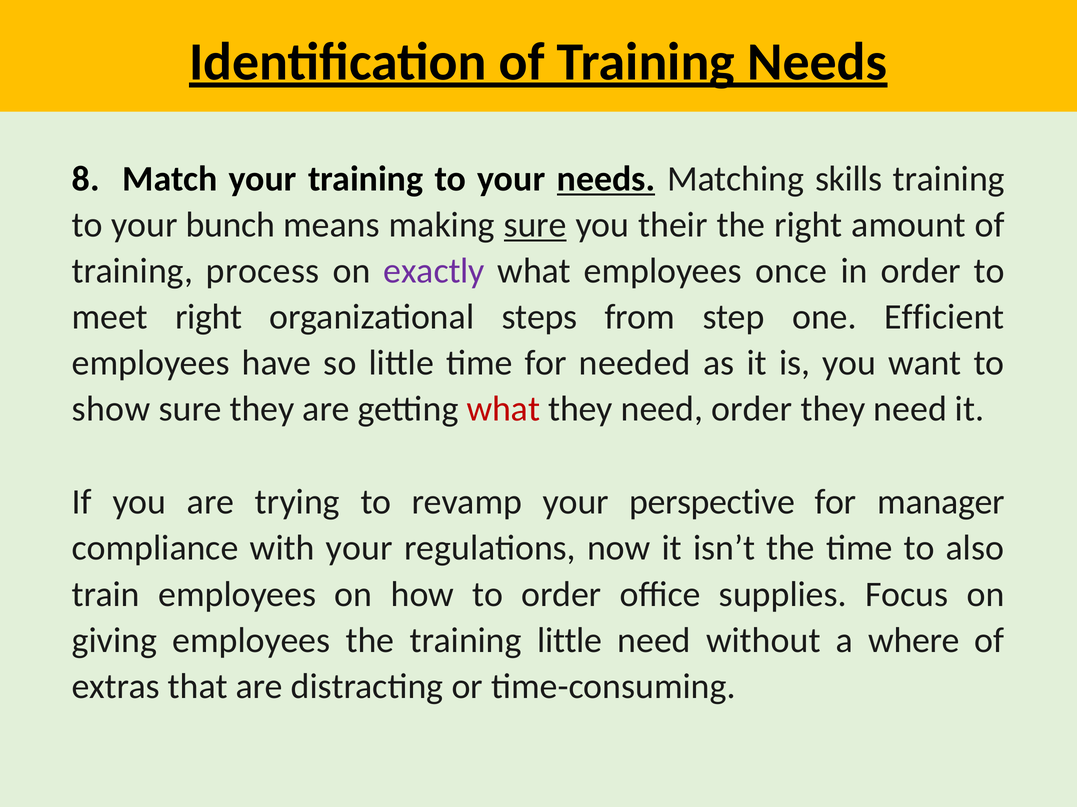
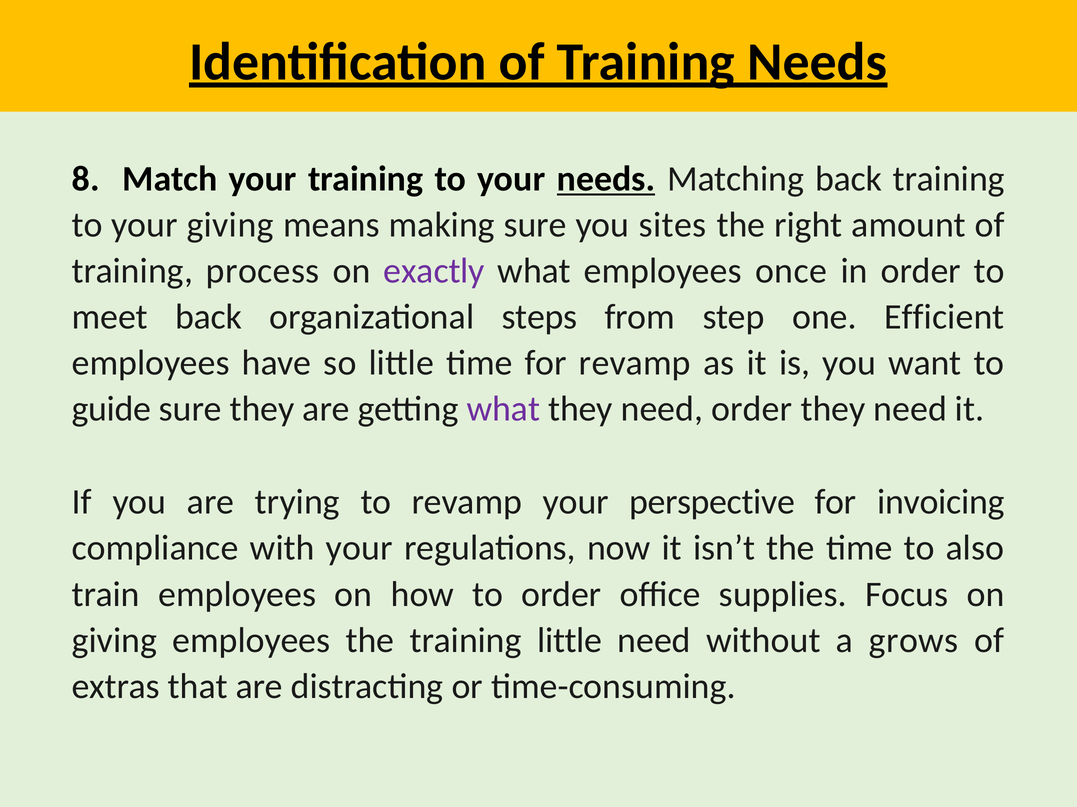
Matching skills: skills -> back (849, 179)
your bunch: bunch -> giving (230, 225)
sure underline: present -> none (535, 225)
their: their -> sites (673, 225)
meet right: right -> back (209, 317)
for needed: needed -> revamp (635, 363)
show: show -> guide (111, 410)
what colour: red -> purple (503, 410)
manager: manager -> invoicing (941, 503)
where: where -> grows (914, 641)
